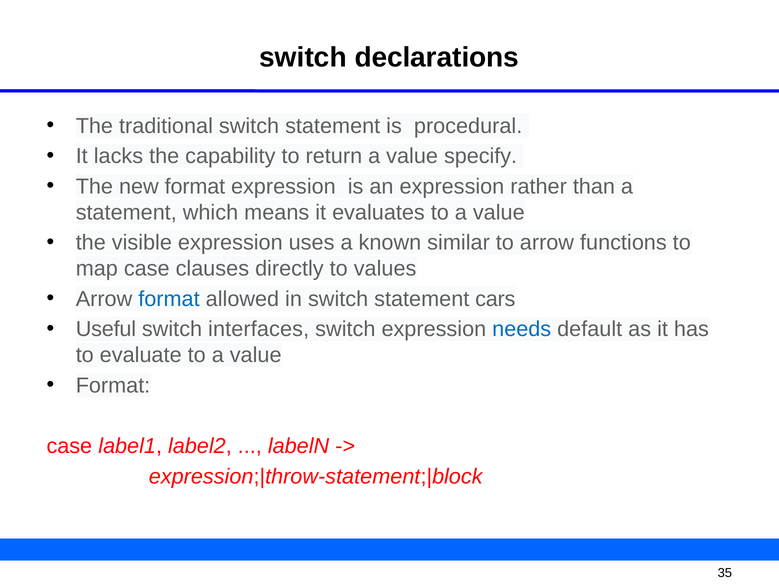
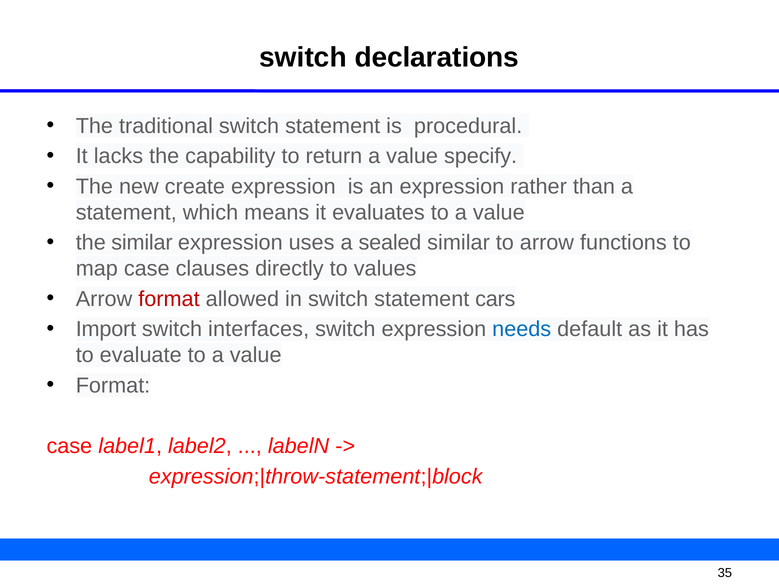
new format: format -> create (195, 187)
the visible: visible -> similar (142, 243)
known: known -> sealed (390, 243)
format colour: blue -> red (169, 299)
Useful: Useful -> Import (106, 329)
